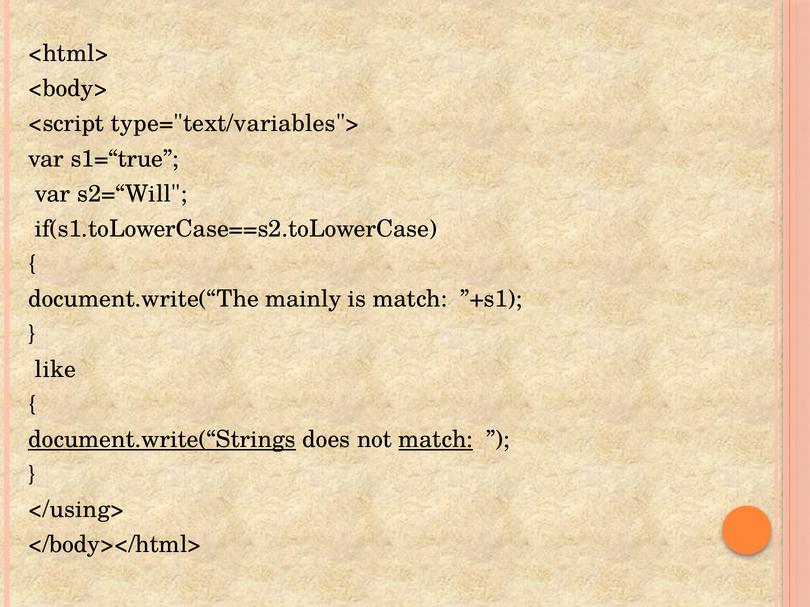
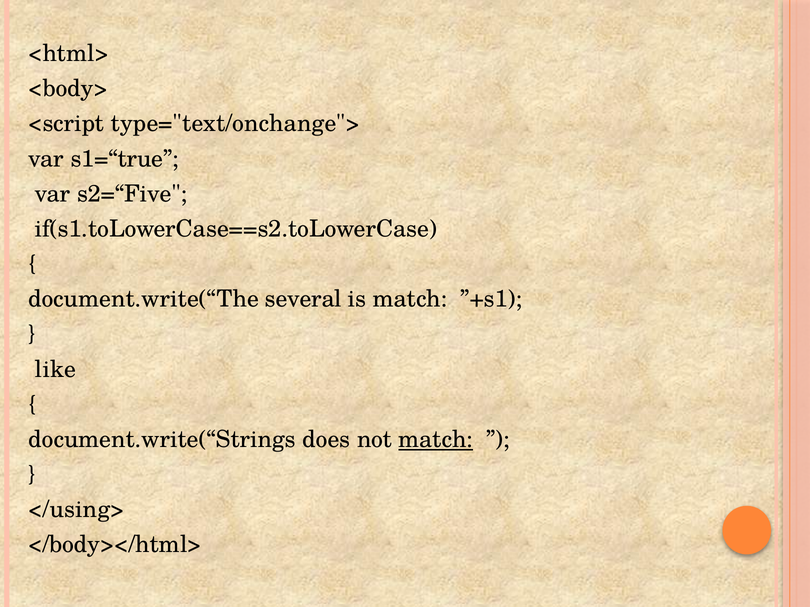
type="text/variables">: type="text/variables"> -> type="text/onchange"> (235, 124)
s2=“Will: s2=“Will -> s2=“Five (132, 194)
mainly: mainly -> several (303, 299)
document.write(“Strings underline: present -> none (162, 440)
